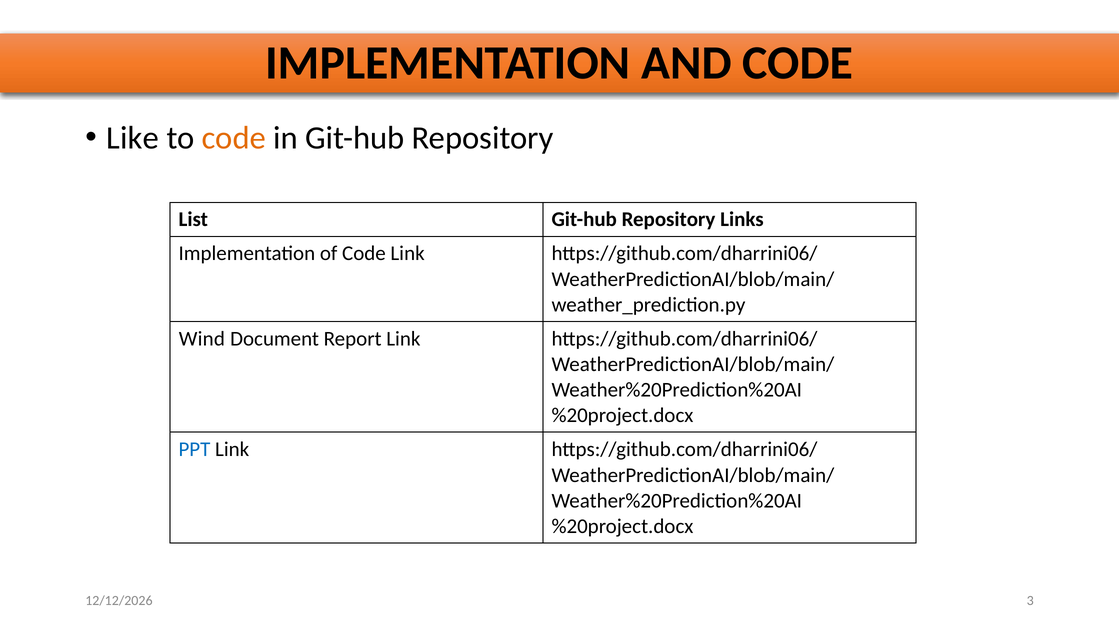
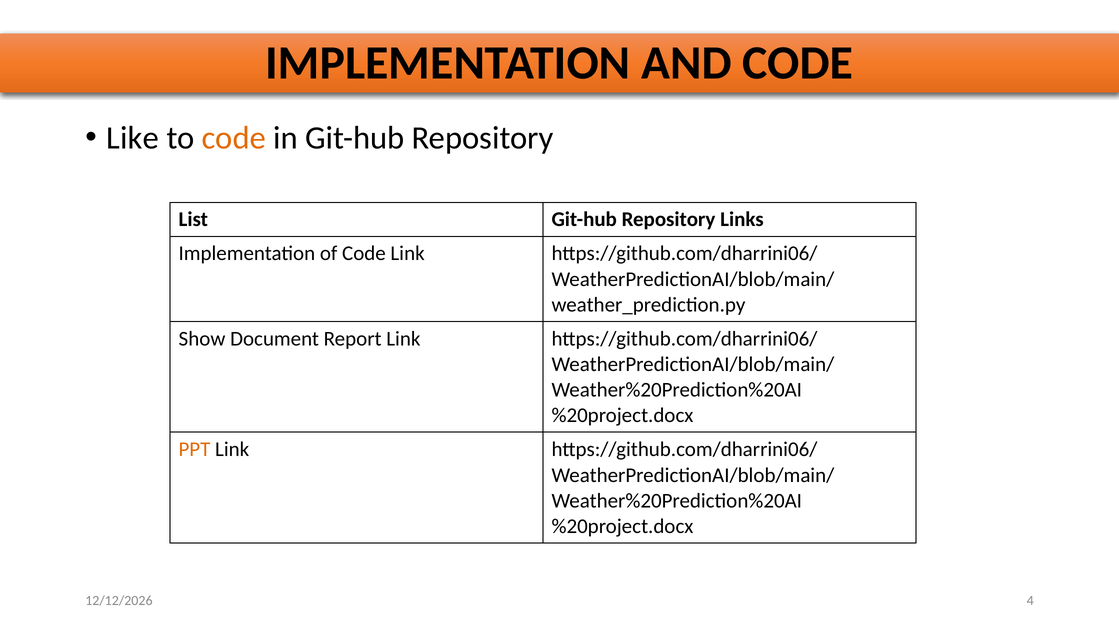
Wind: Wind -> Show (202, 339)
PPT colour: blue -> orange (194, 450)
3: 3 -> 4 (1030, 601)
